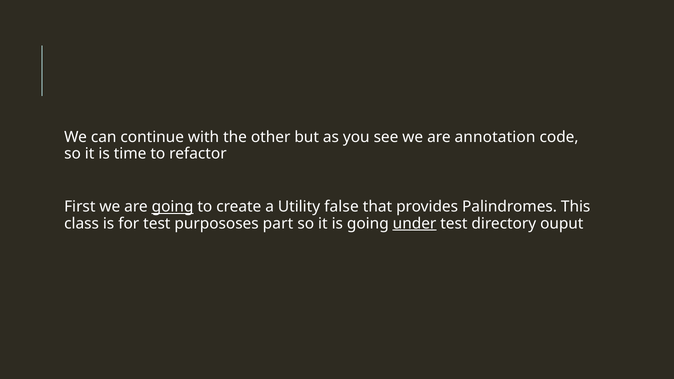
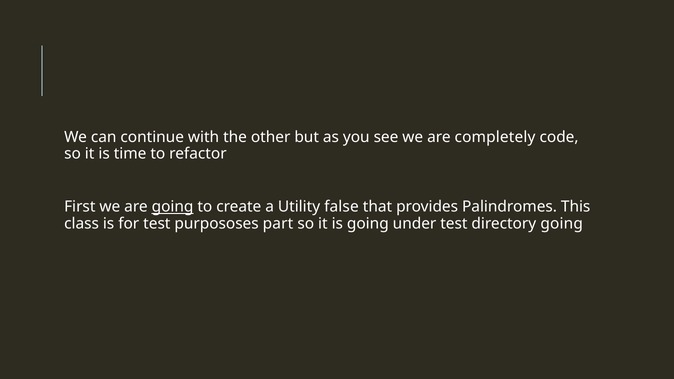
annotation: annotation -> completely (495, 137)
under underline: present -> none (415, 223)
directory ouput: ouput -> going (562, 223)
